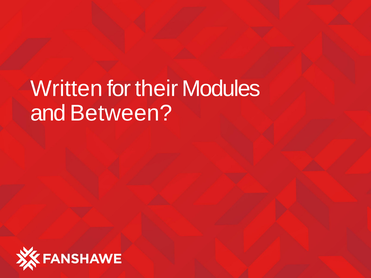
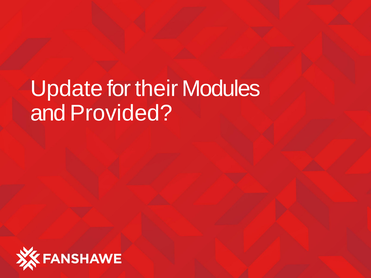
Written: Written -> Update (67, 89)
Between: Between -> Provided (121, 113)
